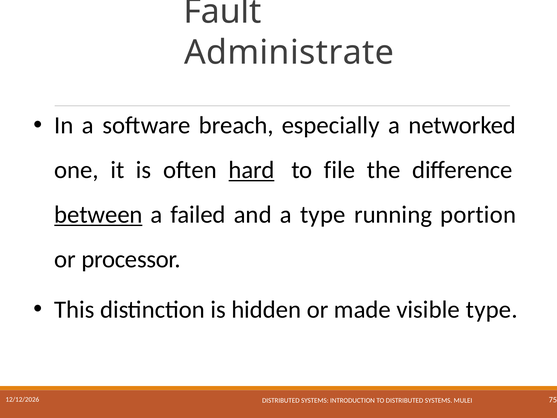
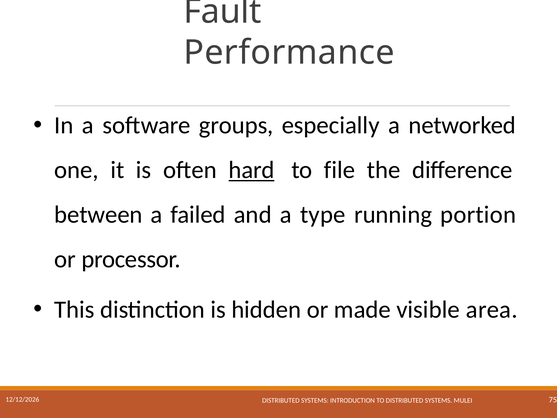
Administrate: Administrate -> Performance (289, 52)
breach: breach -> groups (236, 125)
between underline: present -> none (98, 215)
visible type: type -> area (492, 310)
